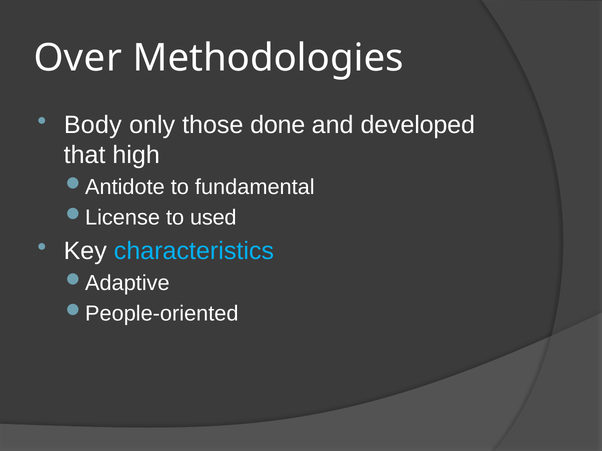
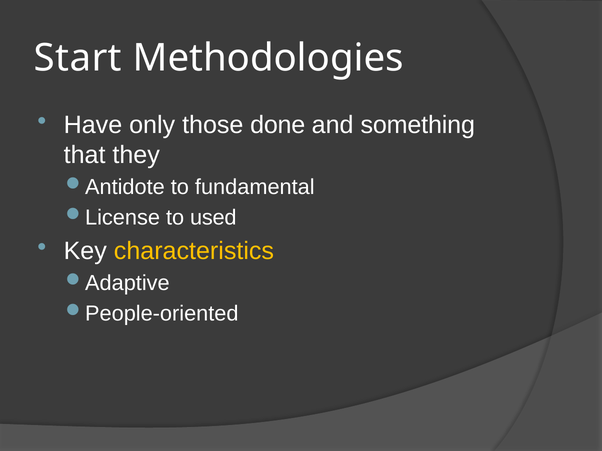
Over: Over -> Start (78, 58)
Body: Body -> Have (93, 125)
developed: developed -> something (418, 125)
high: high -> they (136, 155)
characteristics colour: light blue -> yellow (194, 251)
